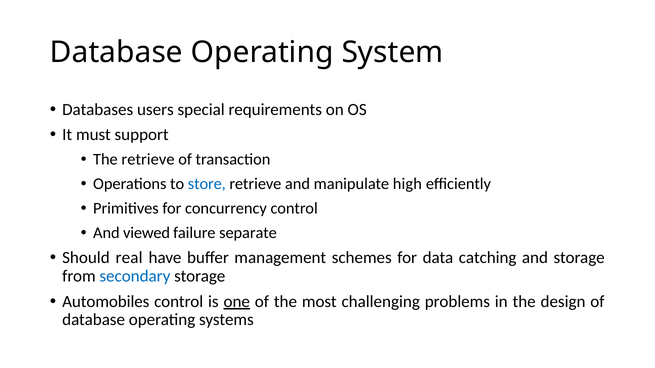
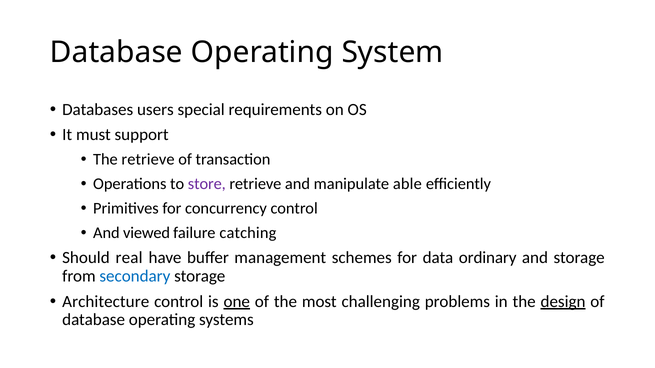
store colour: blue -> purple (207, 184)
high: high -> able (407, 184)
separate: separate -> catching (248, 233)
catching: catching -> ordinary (488, 258)
Automobiles: Automobiles -> Architecture (106, 302)
design underline: none -> present (563, 302)
